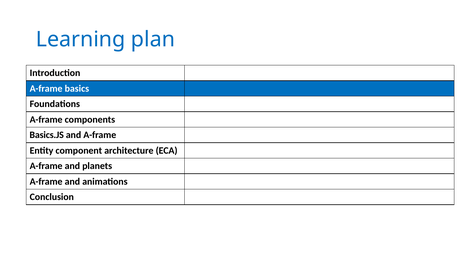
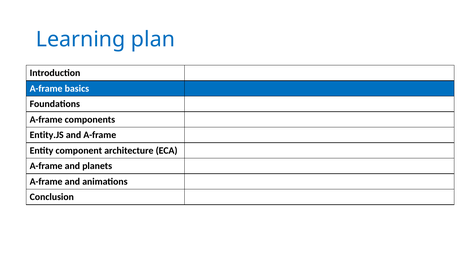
Basics.JS: Basics.JS -> Entity.JS (47, 135)
